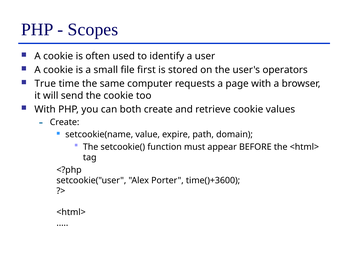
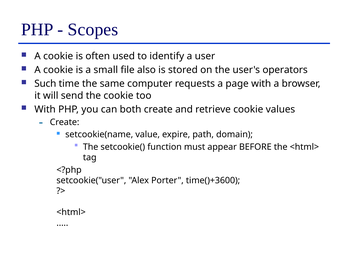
first: first -> also (146, 70)
True: True -> Such (45, 84)
